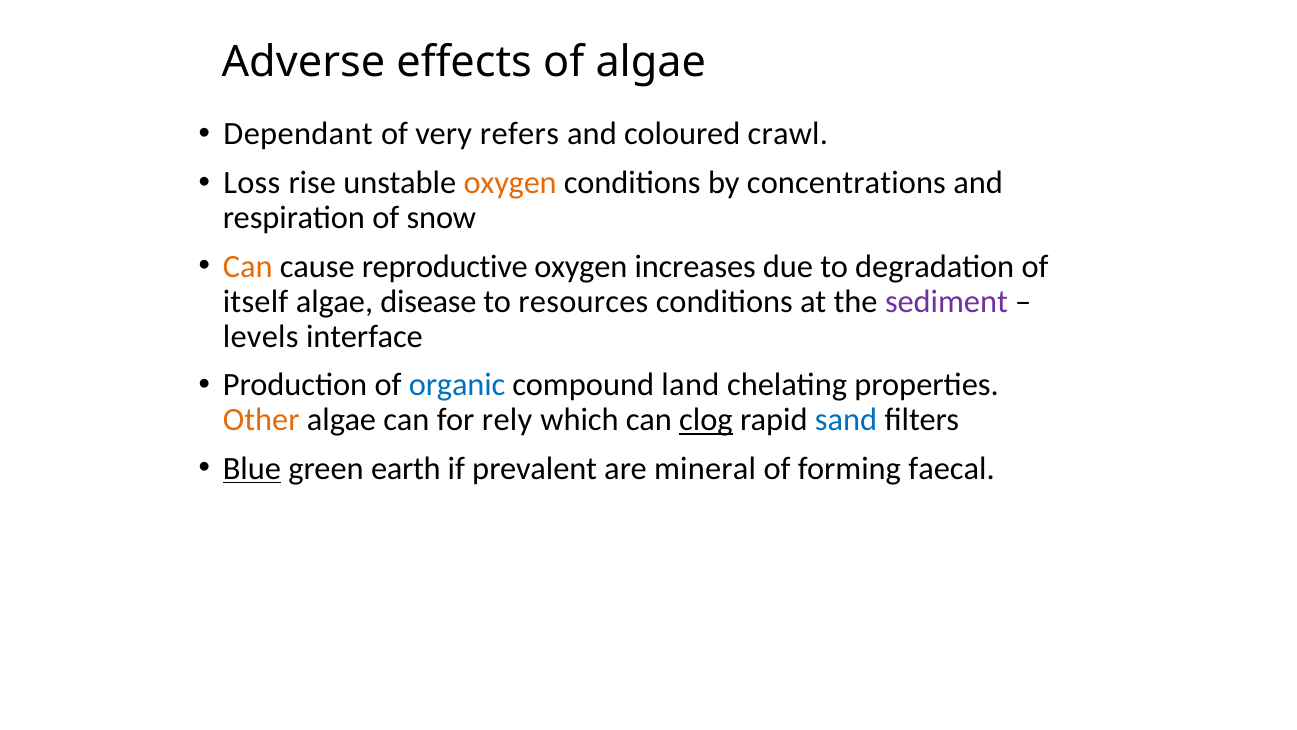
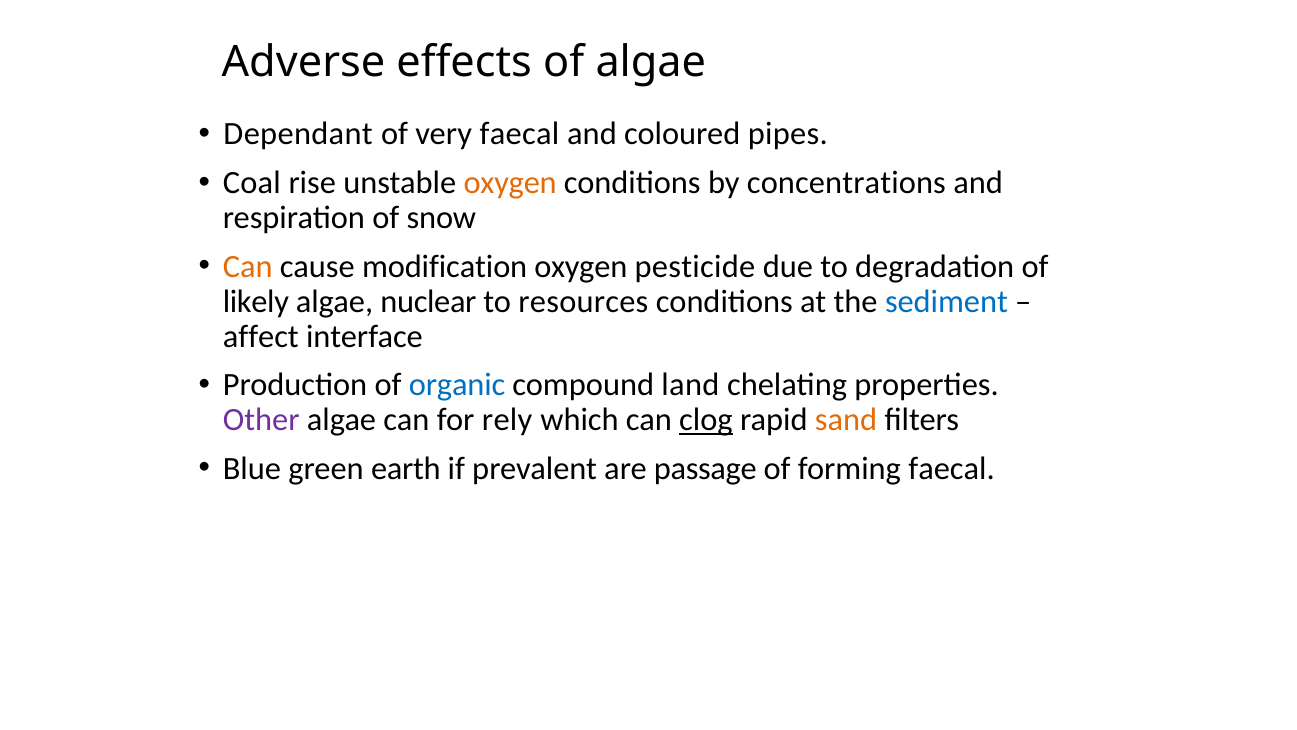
very refers: refers -> faecal (519, 134)
crawl: crawl -> pipes (788, 134)
Loss: Loss -> Coal (252, 183)
reproductive: reproductive -> modification (445, 266)
increases: increases -> pesticide (695, 266)
itself: itself -> likely (256, 301)
disease: disease -> nuclear (428, 301)
sediment colour: purple -> blue (946, 301)
levels: levels -> affect (261, 336)
Other colour: orange -> purple (261, 420)
sand colour: blue -> orange (846, 420)
Blue underline: present -> none (252, 468)
mineral: mineral -> passage (705, 468)
